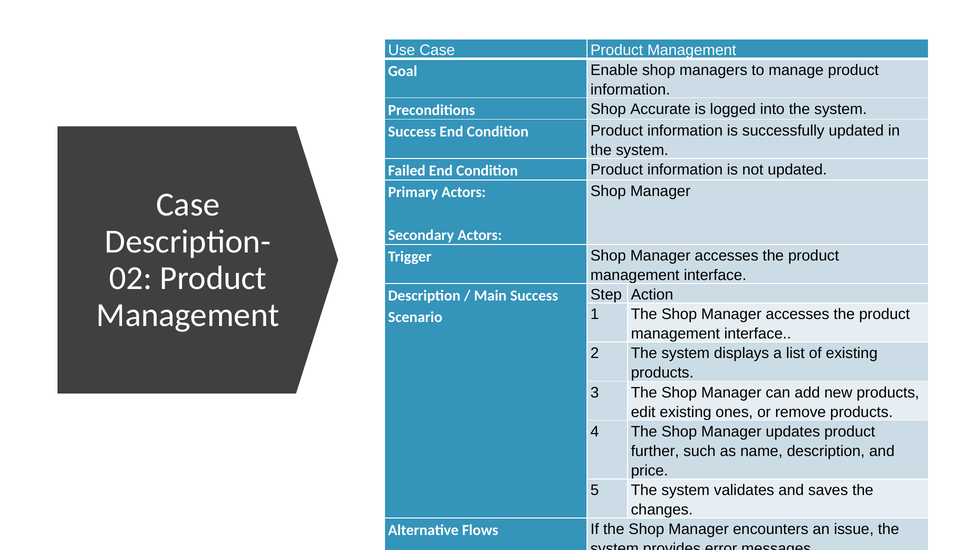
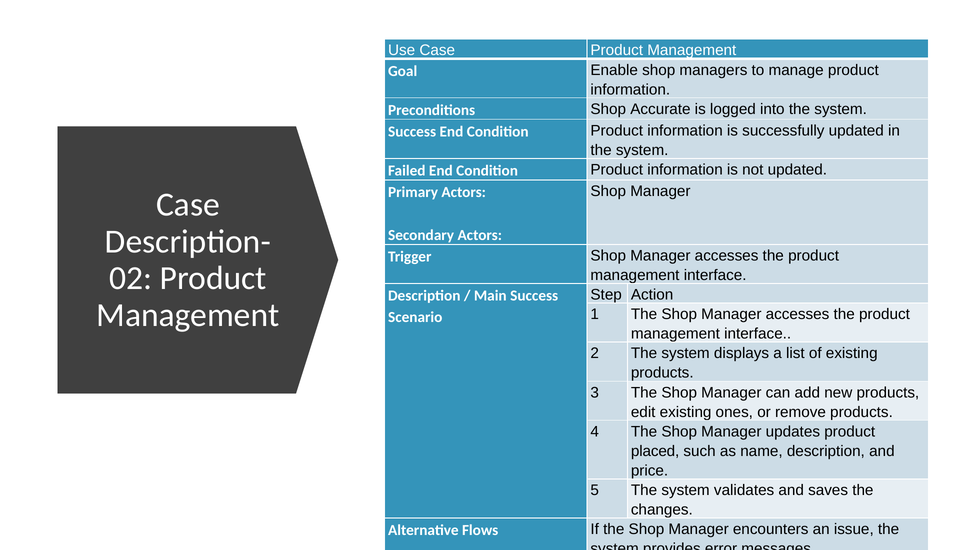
further: further -> placed (655, 451)
